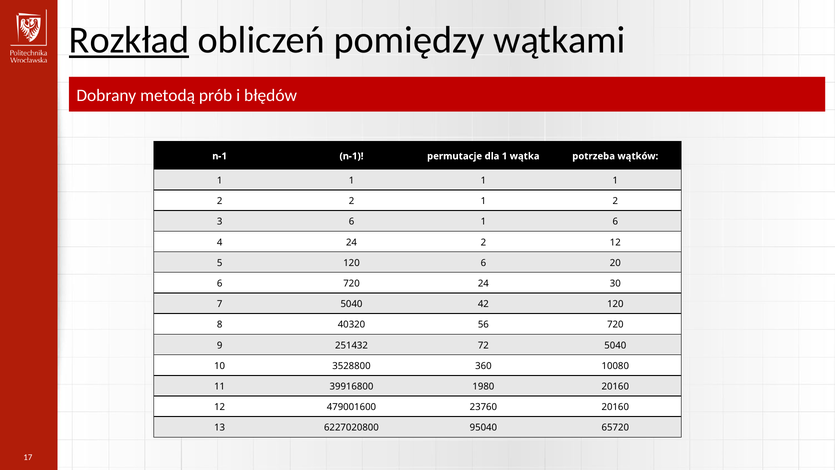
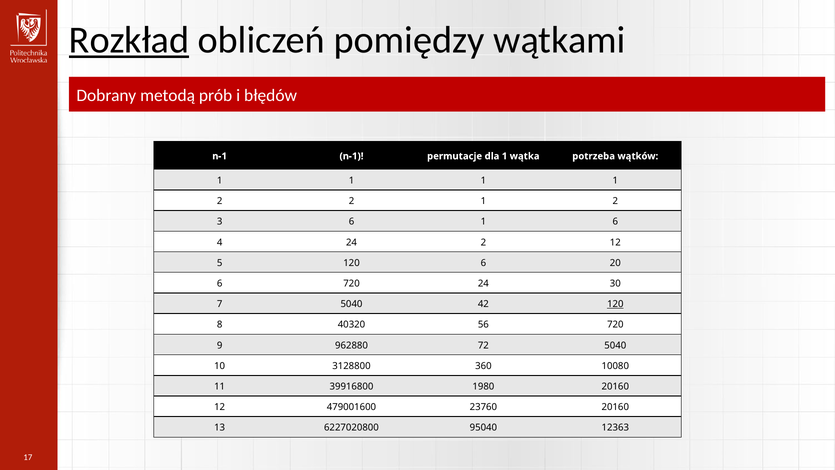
120 underline: none -> present (615, 304)
251432: 251432 -> 962880 (351, 345)
3528800: 3528800 -> 3128800 (351, 366)
65720: 65720 -> 12363 (615, 427)
